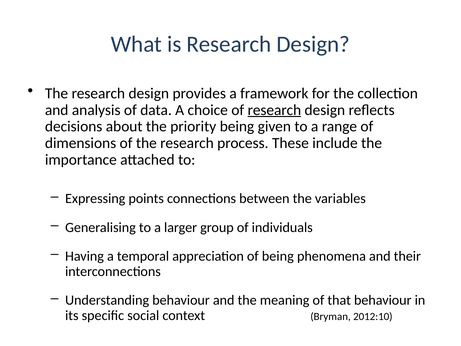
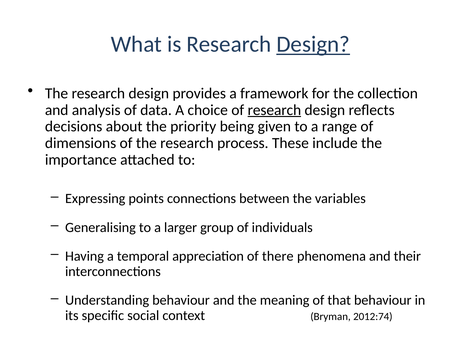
Design underline: none -> present (313, 44)
of being: being -> there (278, 256)
2012:10: 2012:10 -> 2012:74 (373, 316)
